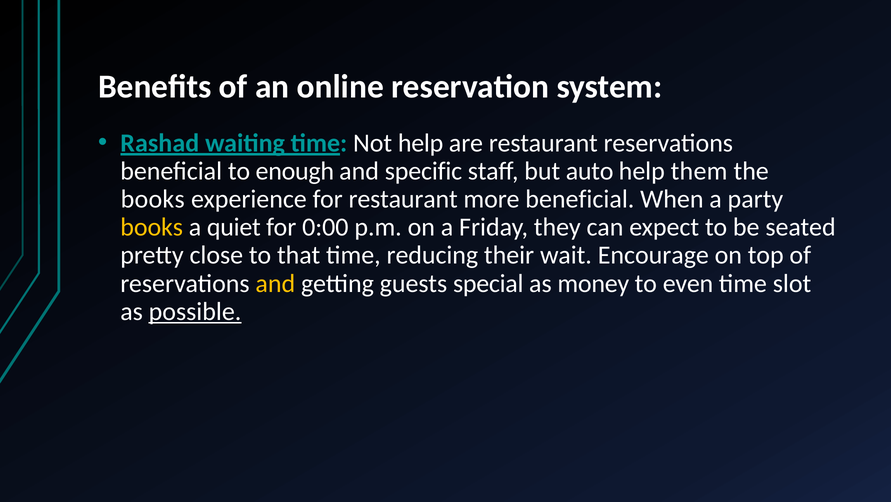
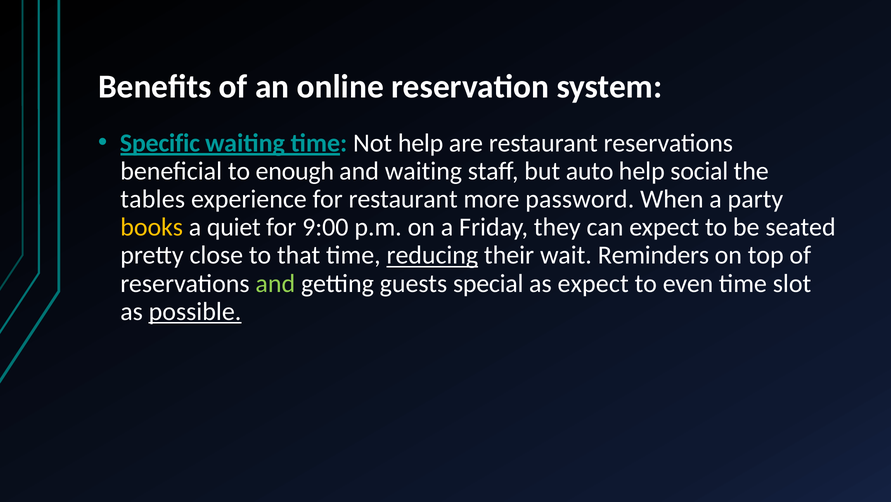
Rashad: Rashad -> Specific (160, 143)
and specific: specific -> waiting (423, 171)
them: them -> social (699, 171)
books: books -> tables (153, 199)
more beneficial: beneficial -> password (580, 199)
0:00: 0:00 -> 9:00 (325, 227)
reducing underline: none -> present (432, 255)
Encourage: Encourage -> Reminders (653, 255)
and colour: yellow -> light green (275, 283)
as money: money -> expect (593, 283)
